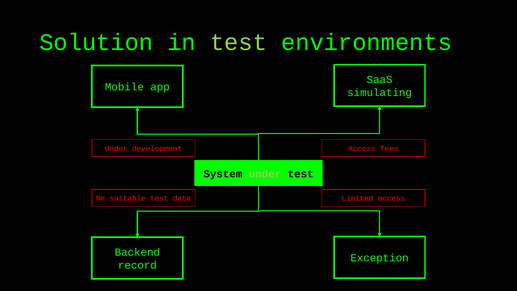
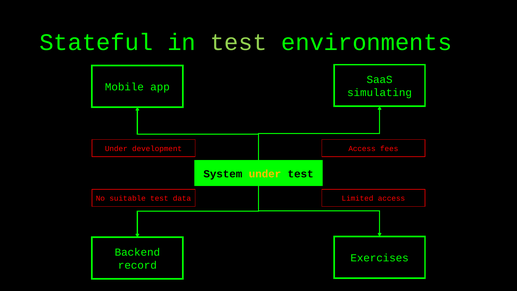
Solution: Solution -> Stateful (96, 42)
under colour: light green -> yellow (265, 174)
Exception: Exception -> Exercises (380, 258)
